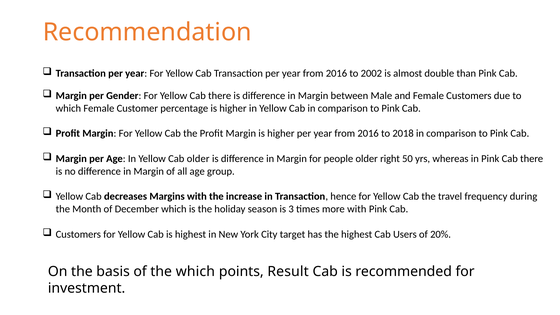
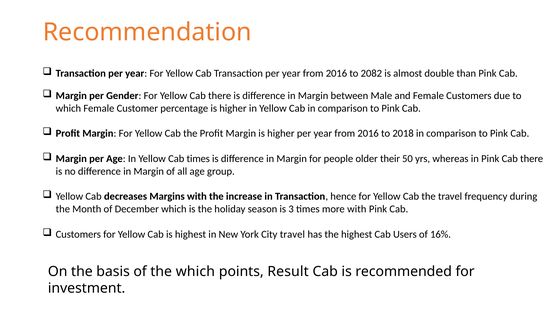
2002: 2002 -> 2082 (371, 73)
Cab older: older -> times (198, 159)
right: right -> their (390, 159)
City target: target -> travel (292, 234)
20%: 20% -> 16% (441, 234)
